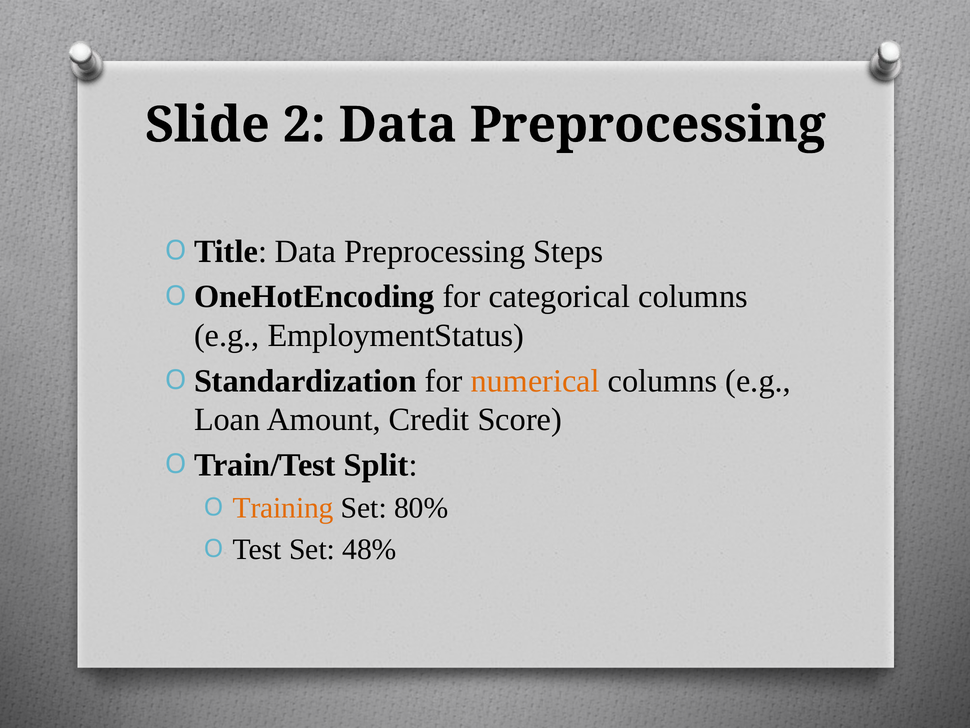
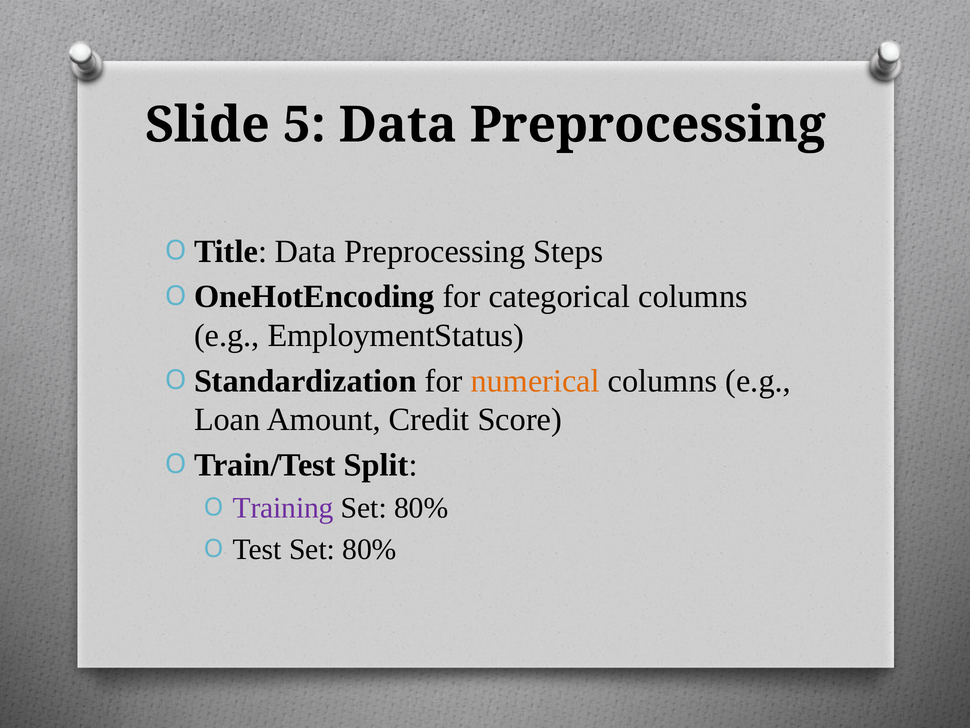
2: 2 -> 5 (304, 125)
Training colour: orange -> purple (283, 508)
Test Set 48%: 48% -> 80% (369, 549)
